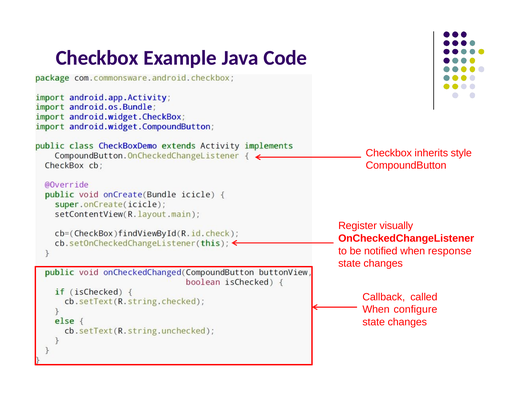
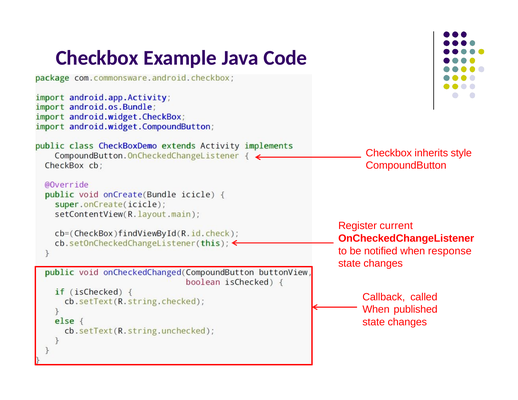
visually: visually -> current (396, 226)
configure: configure -> published (416, 310)
